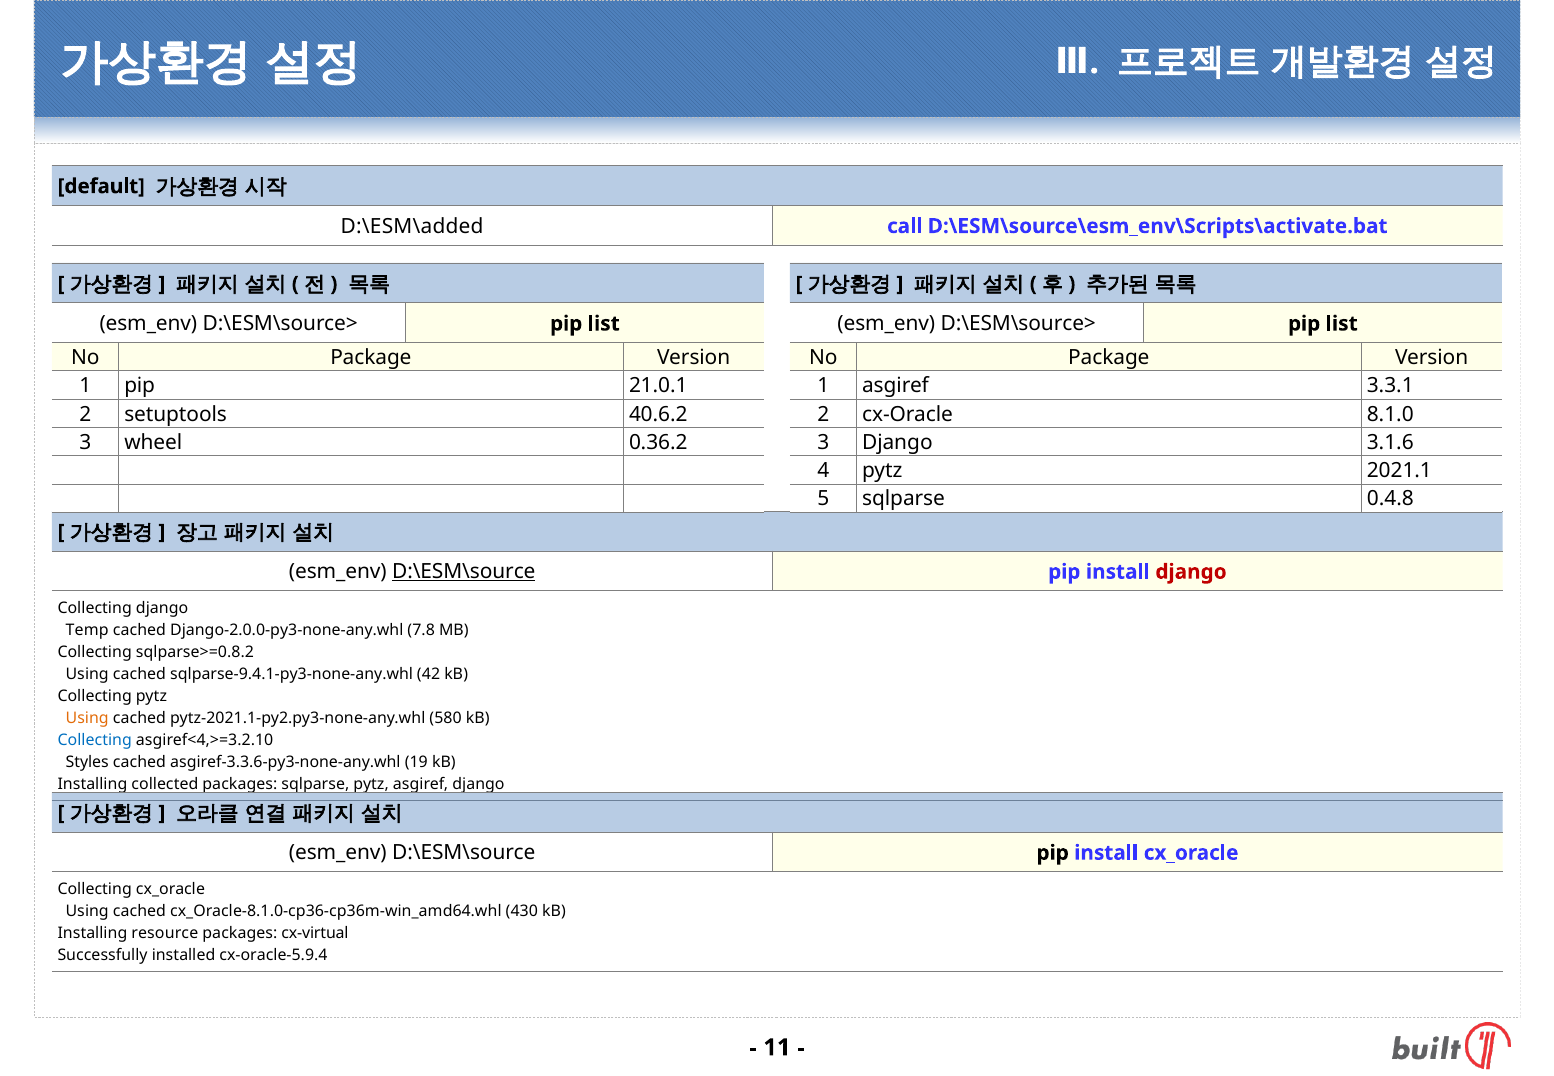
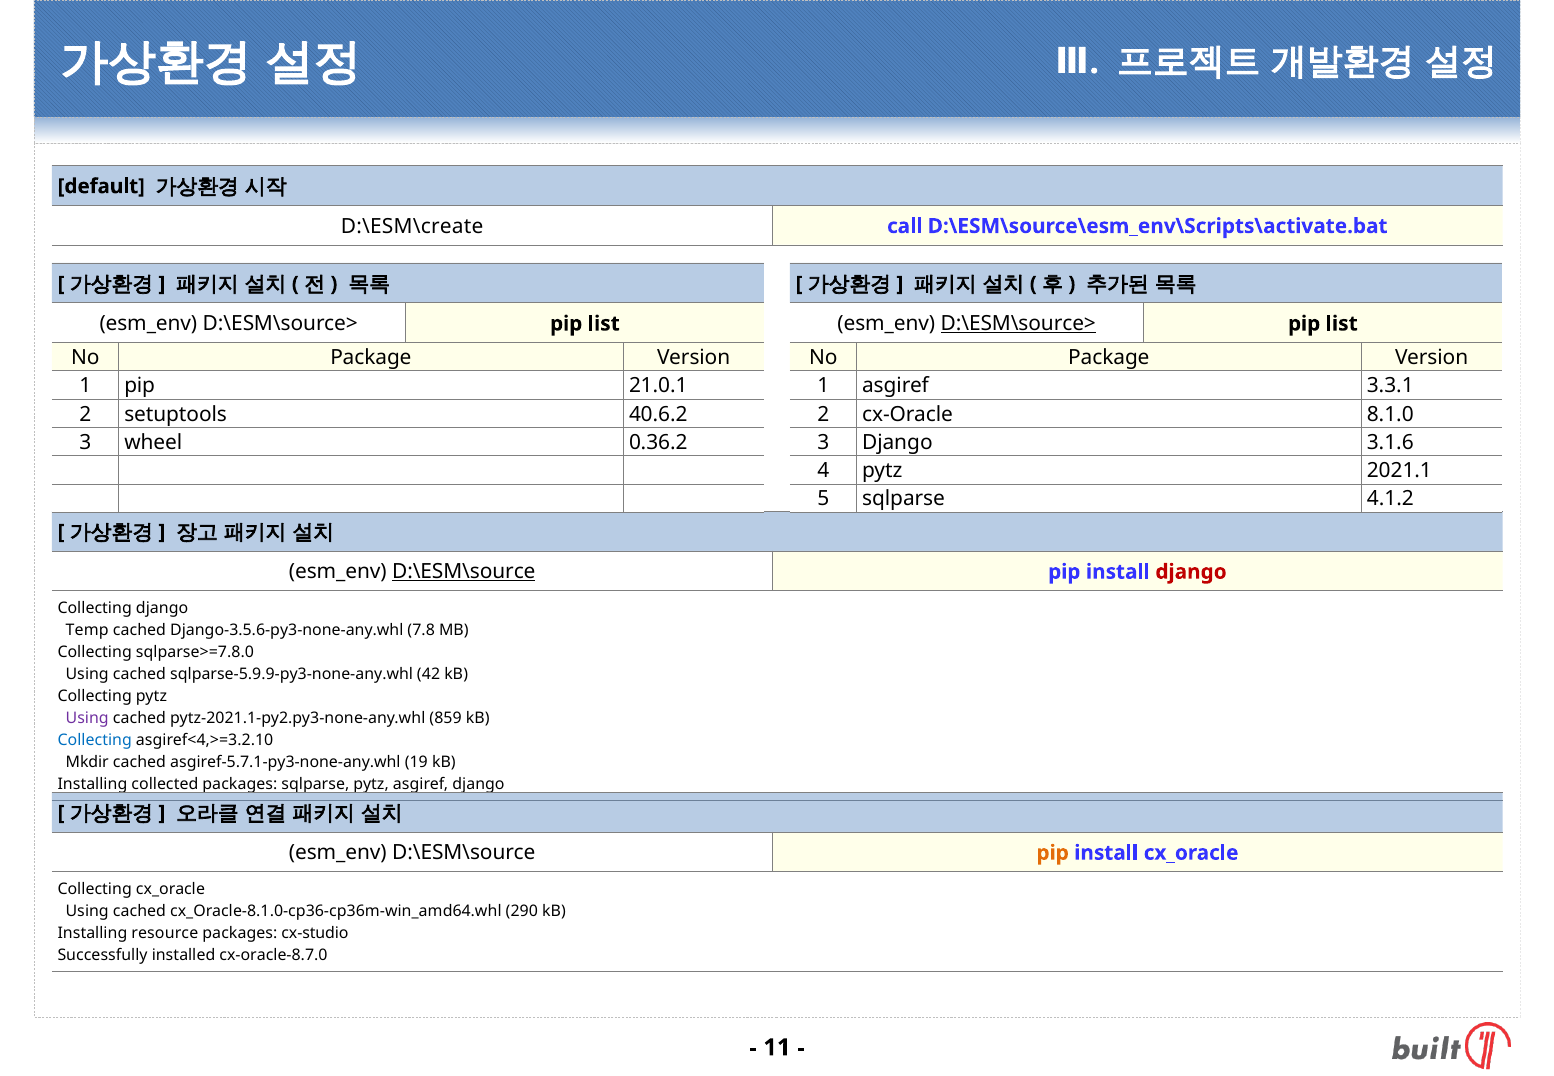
D:\ESM\added: D:\ESM\added -> D:\ESM\create (412, 226)
D:\ESM\source> underline: none -> present (1018, 324)
0.4.8: 0.4.8 -> 4.1.2 (1390, 499)
Django-2.0.0-py3-none-any.whl: Django-2.0.0-py3-none-any.whl -> Django-3.5.6-py3-none-any.whl (287, 630)
sqlparse>=0.8.2: sqlparse>=0.8.2 -> sqlparse>=7.8.0 (195, 652)
sqlparse-9.4.1-py3-none-any.whl: sqlparse-9.4.1-py3-none-any.whl -> sqlparse-5.9.9-py3-none-any.whl (292, 674)
Using colour: orange -> purple (87, 718)
580: 580 -> 859 (446, 718)
Styles: Styles -> Mkdir (87, 762)
asgiref-3.3.6-py3-none-any.whl: asgiref-3.3.6-py3-none-any.whl -> asgiref-5.7.1-py3-none-any.whl (285, 762)
pip colour: black -> orange (1053, 853)
430: 430 -> 290 (522, 911)
cx-virtual: cx-virtual -> cx-studio (315, 933)
cx-oracle-5.9.4: cx-oracle-5.9.4 -> cx-oracle-8.7.0 (273, 955)
